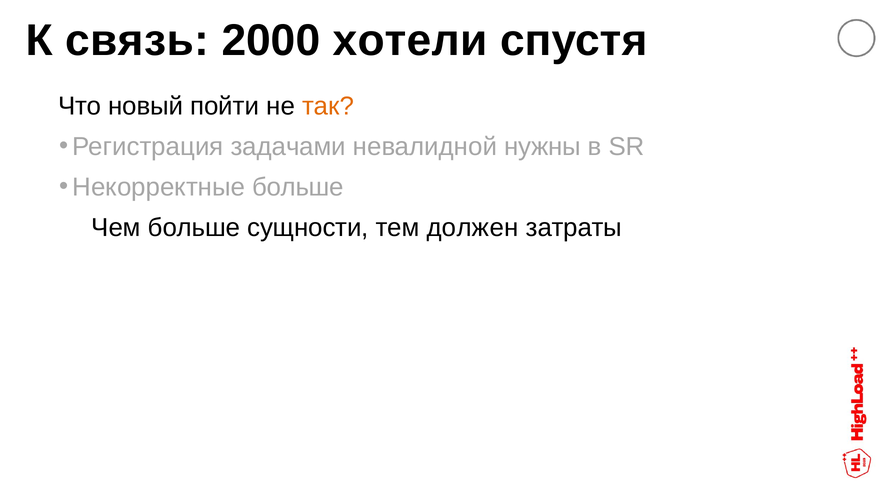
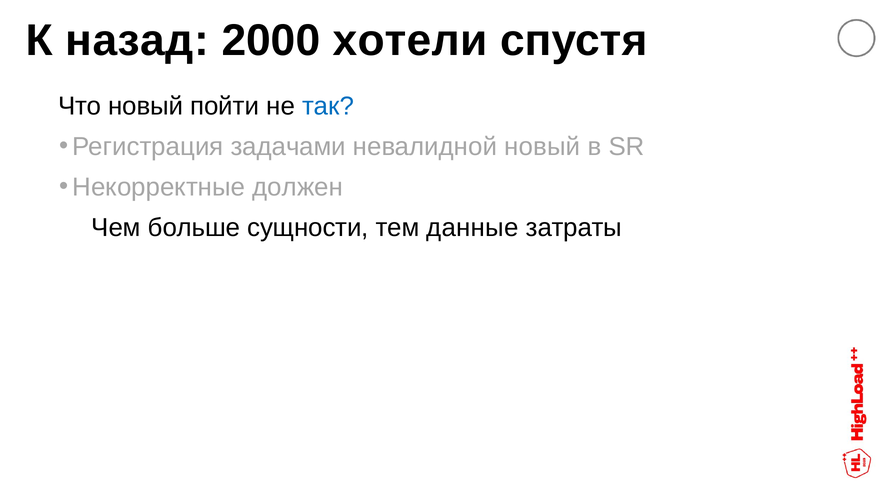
связь: связь -> назад (137, 41)
так colour: orange -> blue (328, 106)
невалидной нужны: нужны -> новый (542, 147)
Некорректные больше: больше -> должен (298, 187)
должен: должен -> данные (473, 227)
